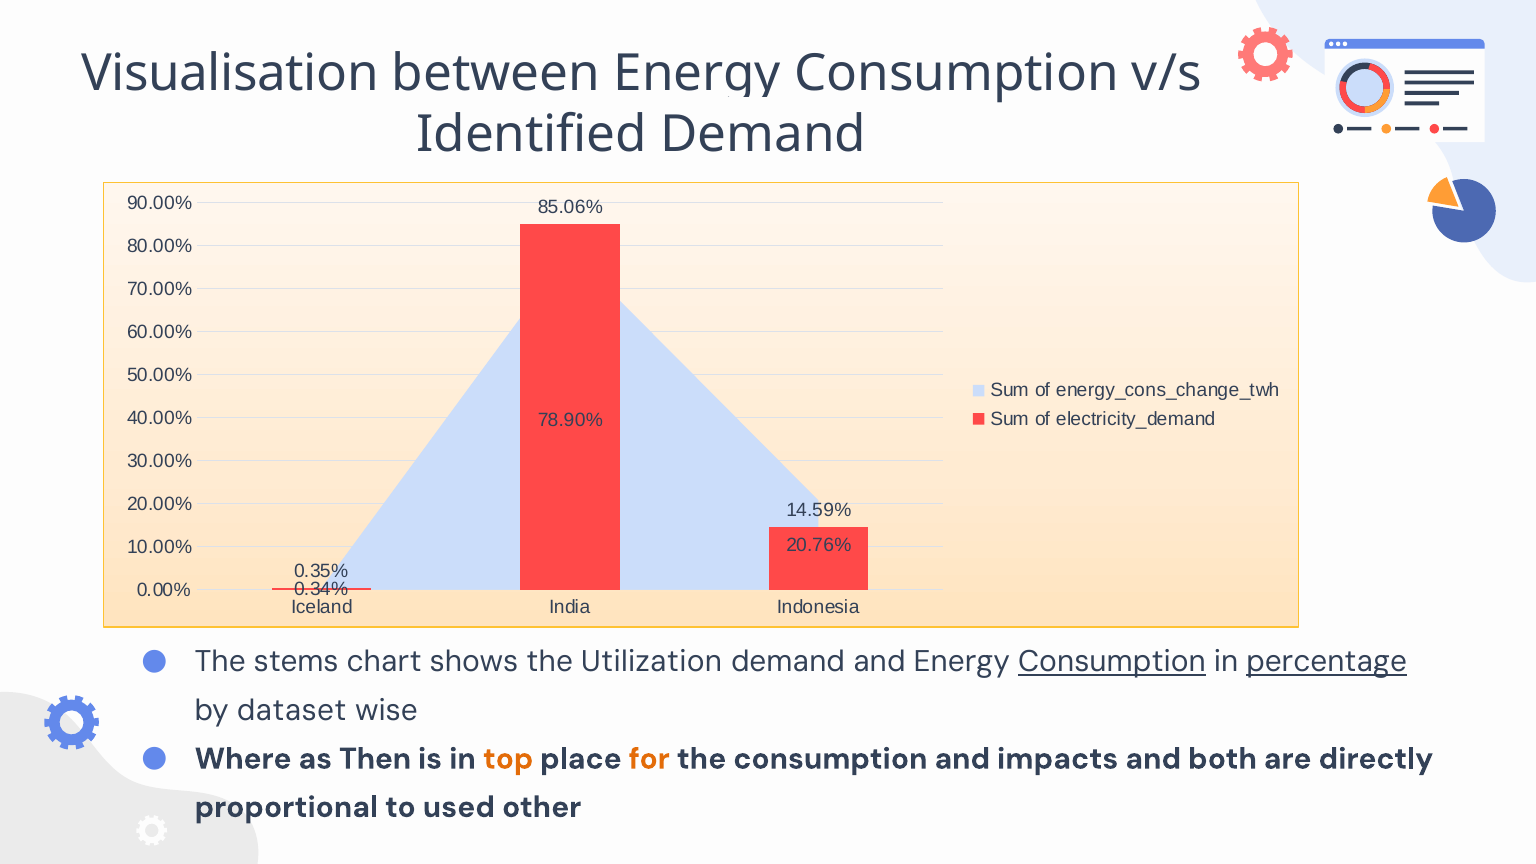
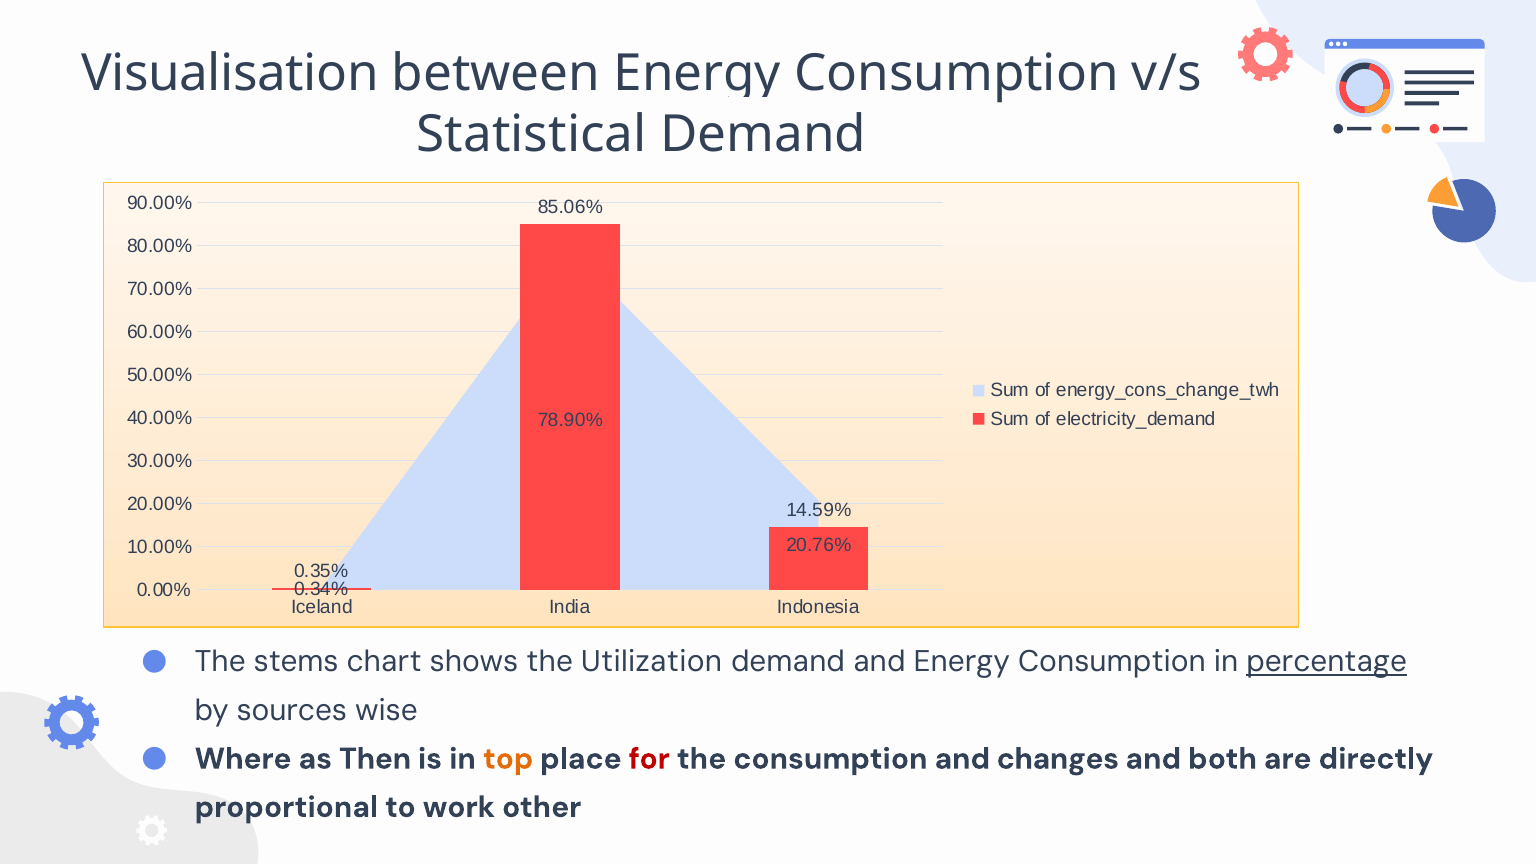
Identified: Identified -> Statistical (532, 135)
Consumption underline: present -> none (1112, 662)
dataset: dataset -> sources (292, 710)
for colour: orange -> red (649, 759)
impacts: impacts -> changes (1058, 759)
used: used -> work (459, 807)
